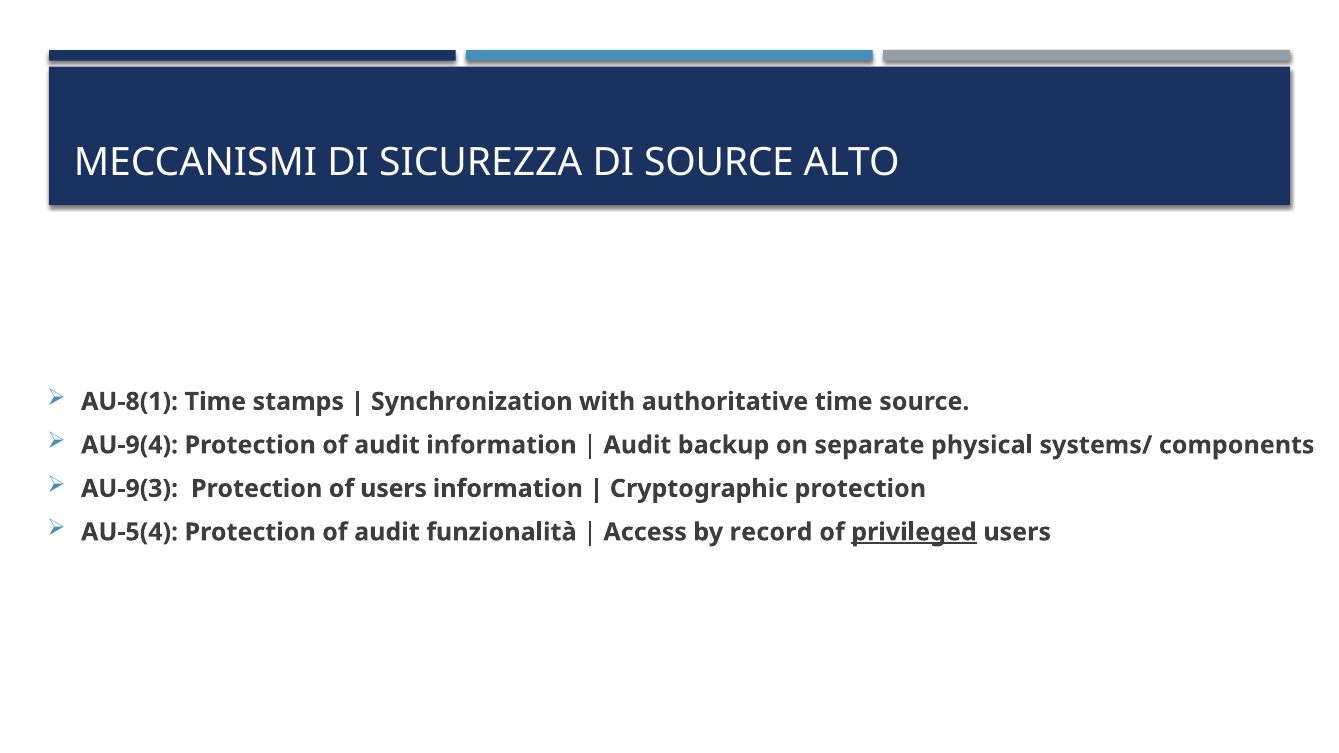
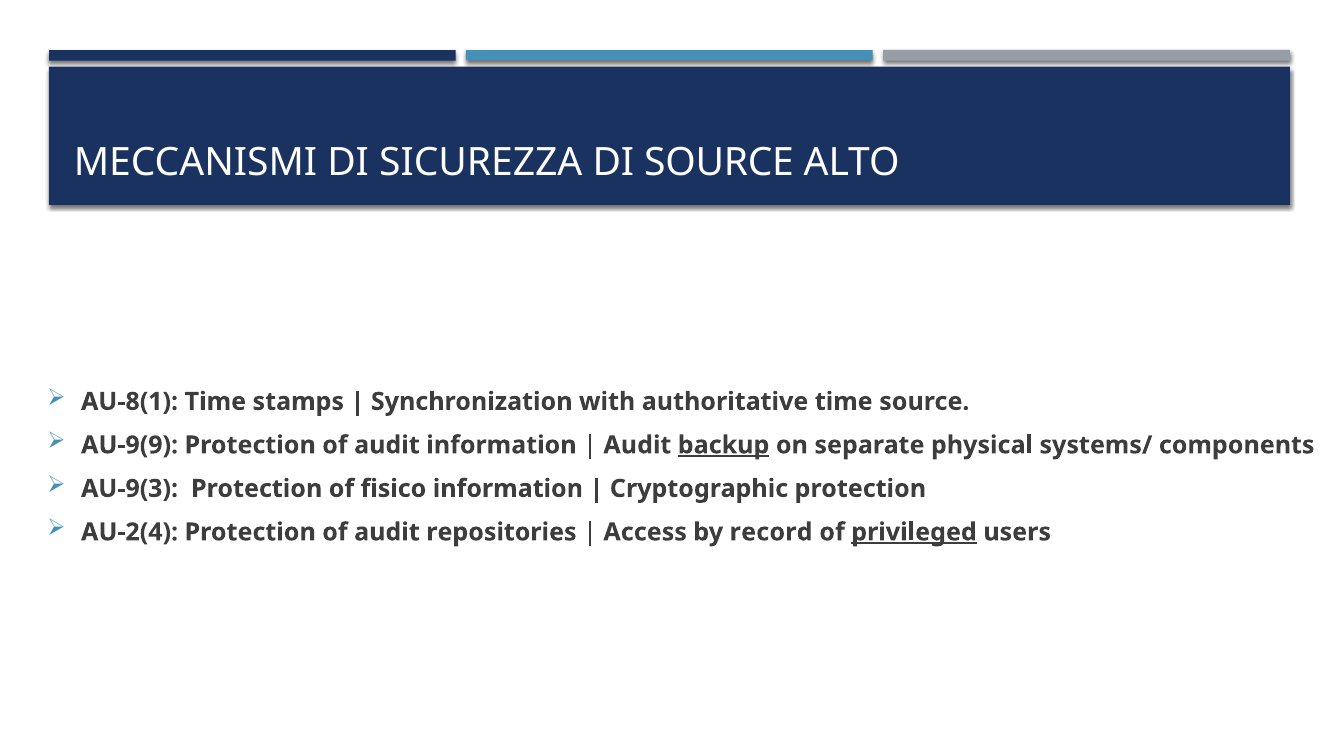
AU-9(4: AU-9(4 -> AU-9(9 (130, 445)
backup underline: none -> present (724, 445)
of users: users -> fisico (393, 489)
AU-5(4: AU-5(4 -> AU-2(4 (130, 532)
funzionalità: funzionalità -> repositories (501, 532)
